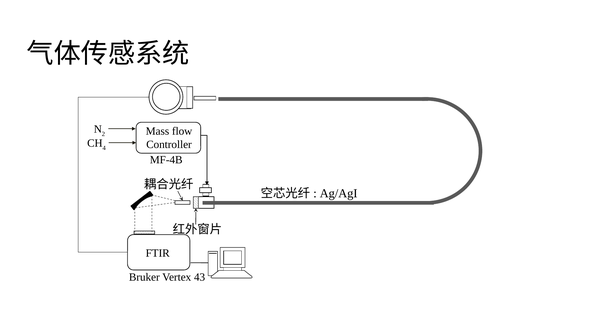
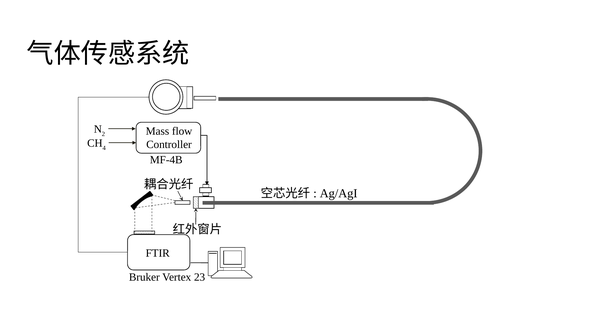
43: 43 -> 23 (200, 277)
